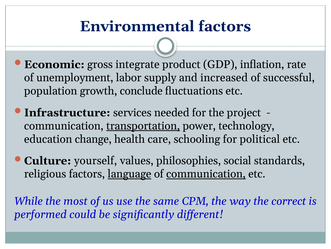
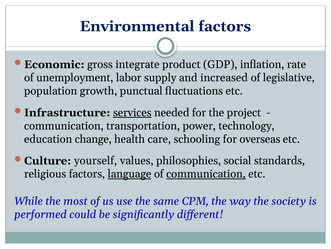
successful: successful -> legislative (289, 78)
conclude: conclude -> punctual (141, 91)
services underline: none -> present (132, 112)
transportation underline: present -> none (143, 126)
political: political -> overseas (260, 139)
correct: correct -> society (289, 201)
